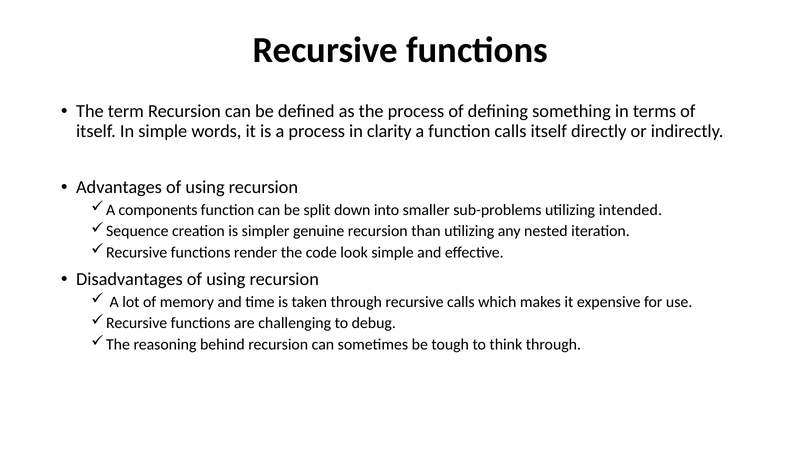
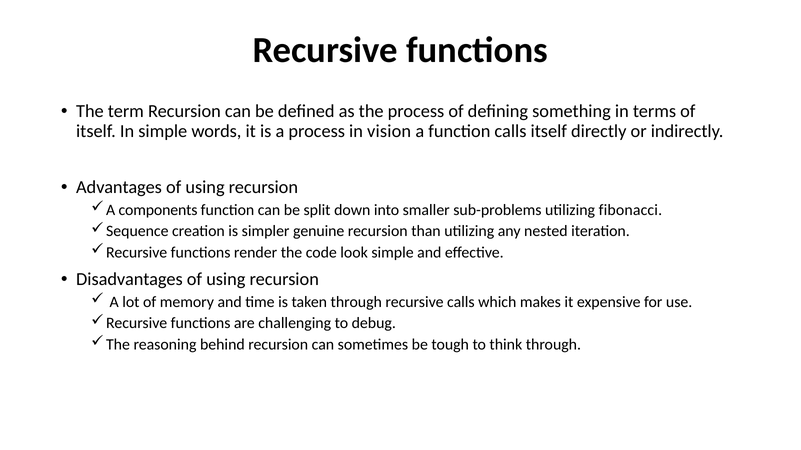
clarity: clarity -> vision (389, 131)
intended: intended -> fibonacci (630, 210)
